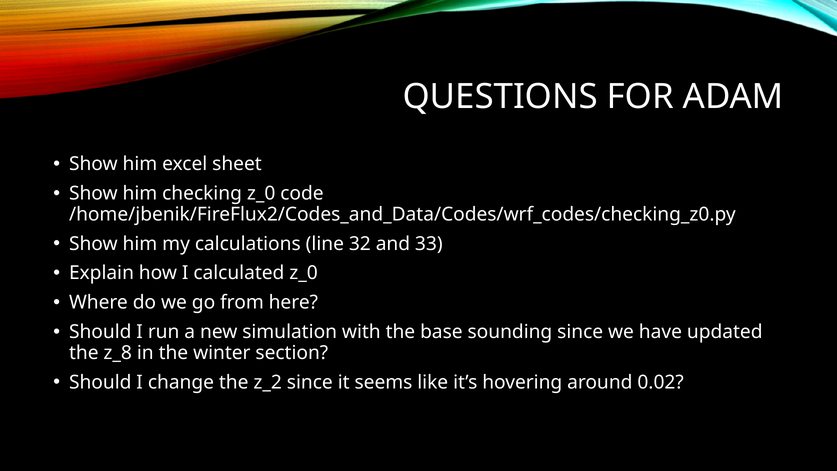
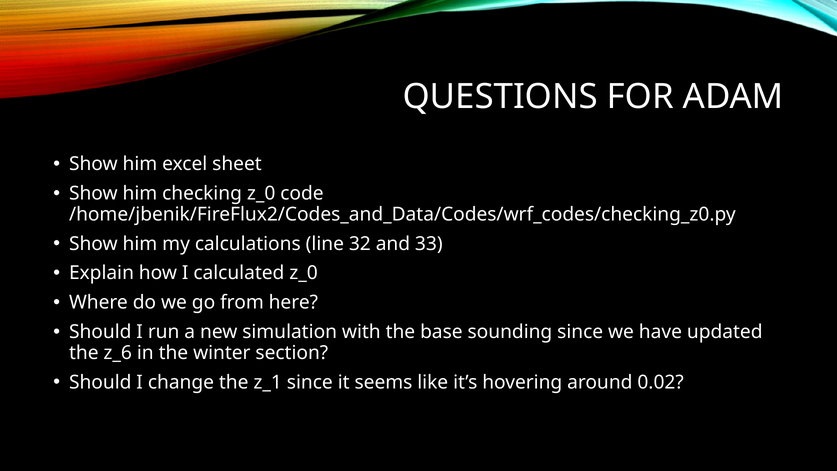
z_8: z_8 -> z_6 (118, 353)
z_2: z_2 -> z_1 (268, 382)
